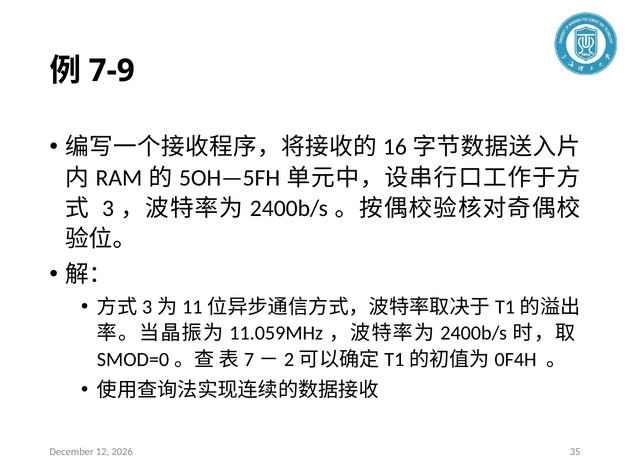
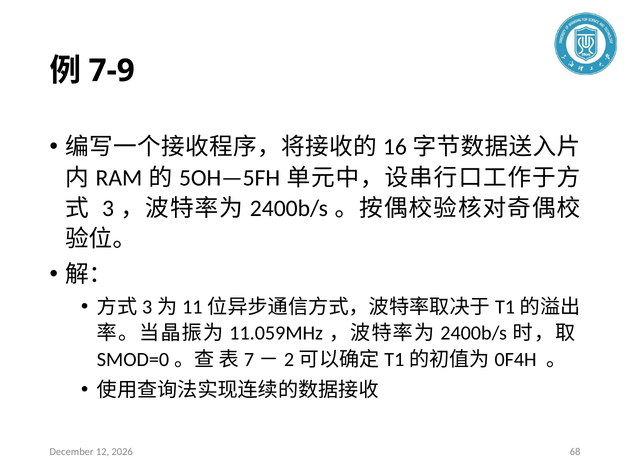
35: 35 -> 68 (575, 451)
